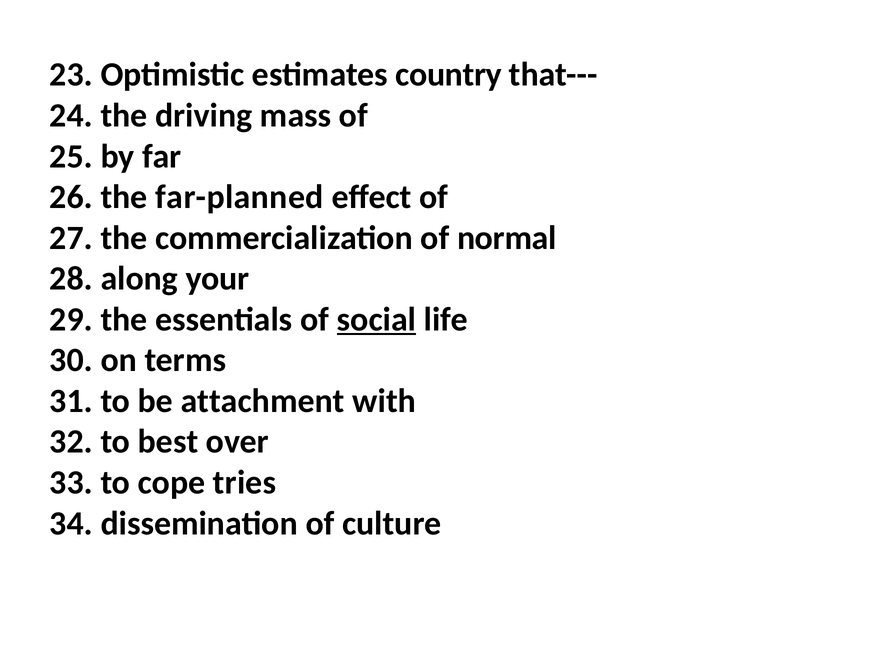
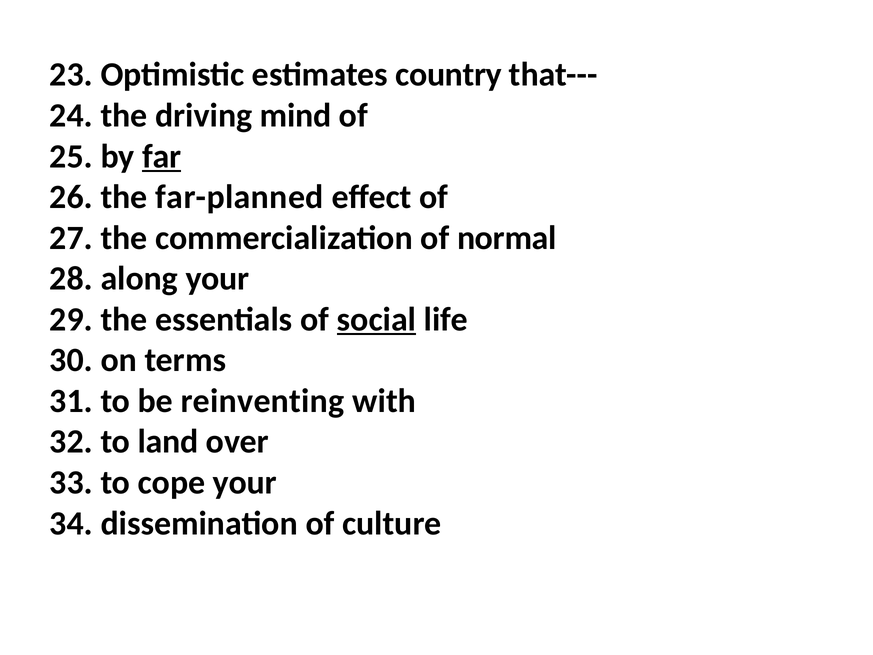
mass: mass -> mind (296, 116)
far underline: none -> present (162, 156)
attachment: attachment -> reinventing (263, 401)
best: best -> land (168, 442)
cope tries: tries -> your (245, 482)
